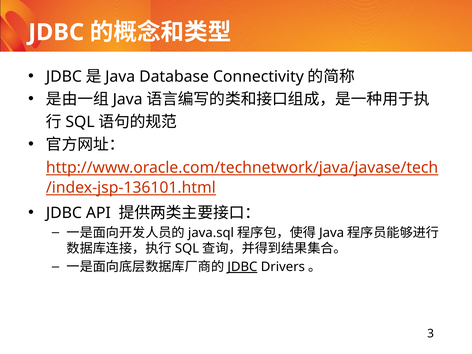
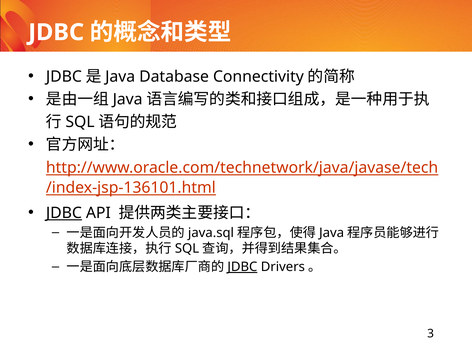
JDBC underline: none -> present (64, 213)
